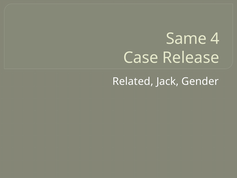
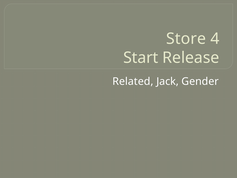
Same: Same -> Store (186, 39)
Case: Case -> Start (141, 58)
